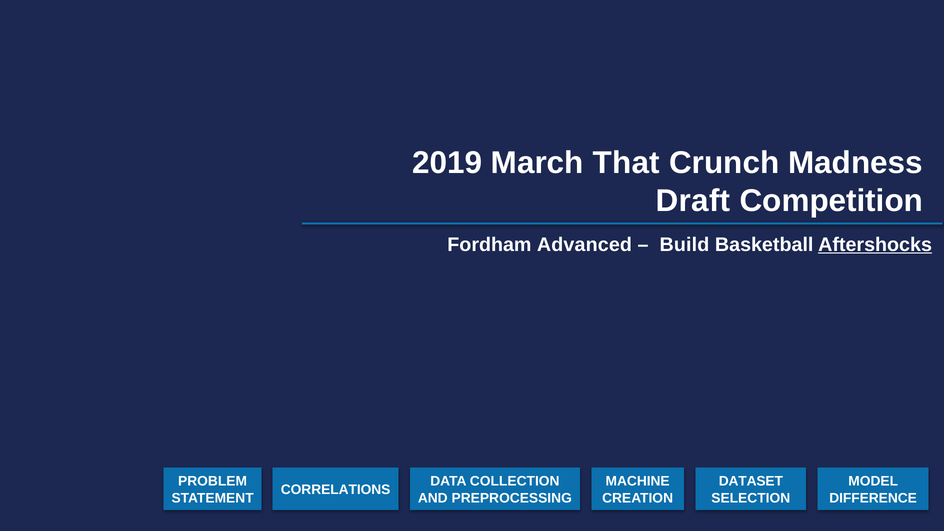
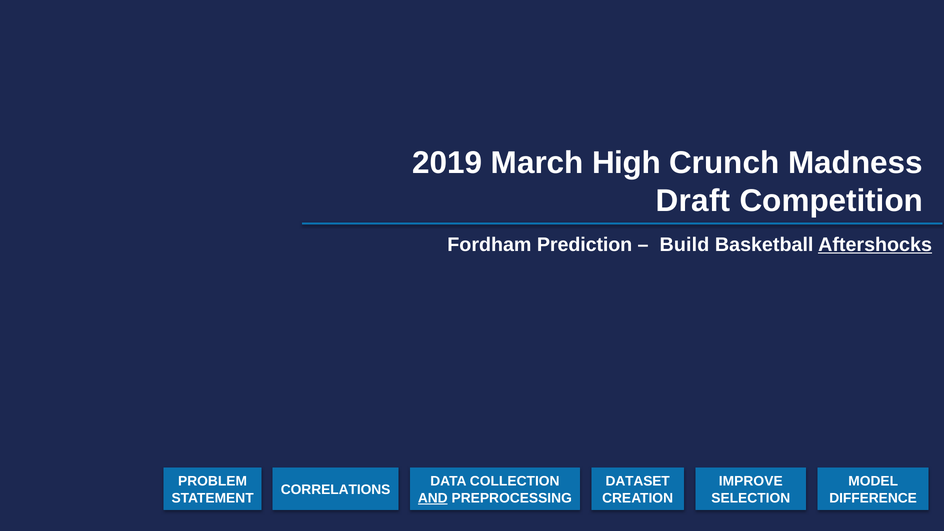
That: That -> High (626, 163)
Advanced: Advanced -> Prediction (585, 245)
MACHINE: MACHINE -> DATASET (638, 481)
DATASET: DATASET -> IMPROVE (751, 481)
AND underline: none -> present (433, 498)
